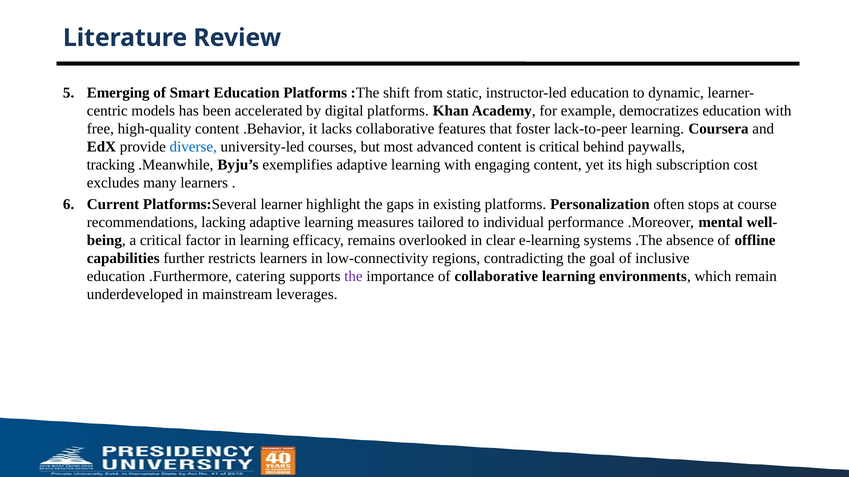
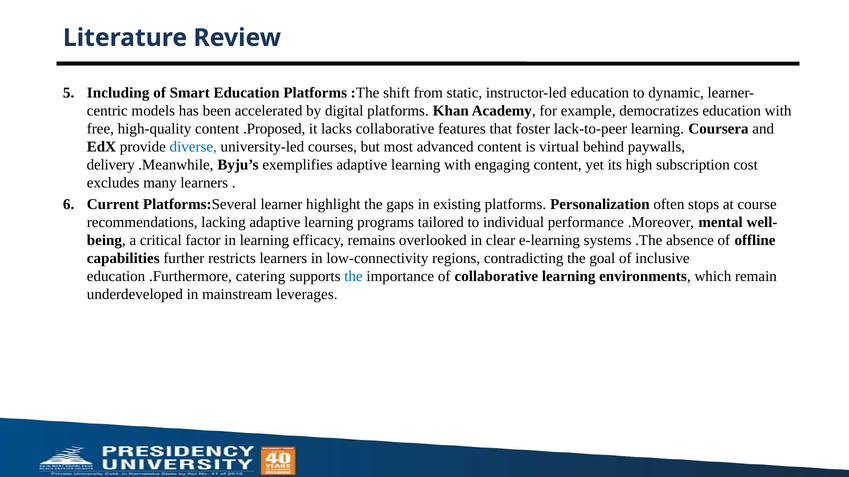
Emerging: Emerging -> Including (118, 93)
.Behavior: .Behavior -> .Proposed (274, 129)
is critical: critical -> virtual (559, 147)
tracking: tracking -> delivery (111, 165)
measures: measures -> programs (386, 222)
the colour: purple -> blue (353, 277)
